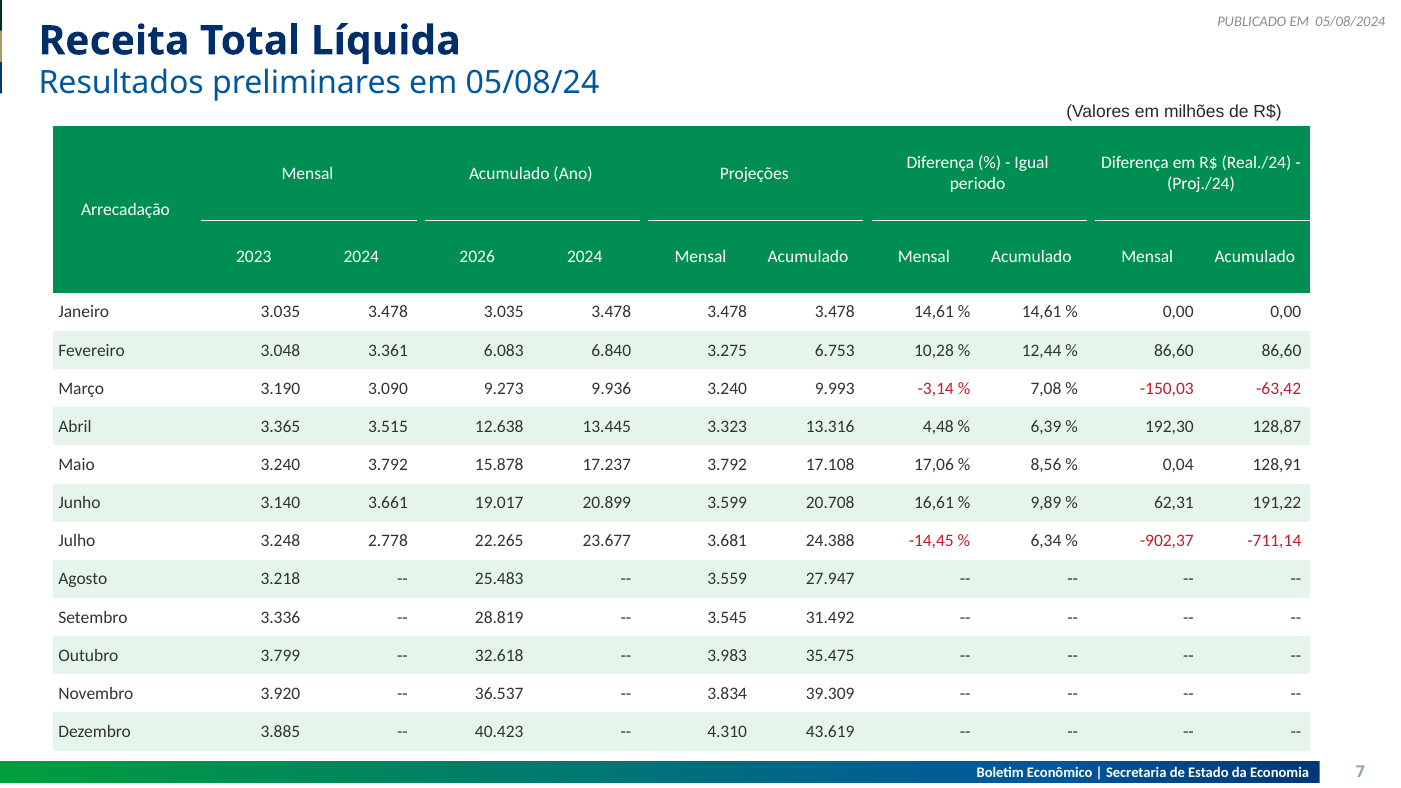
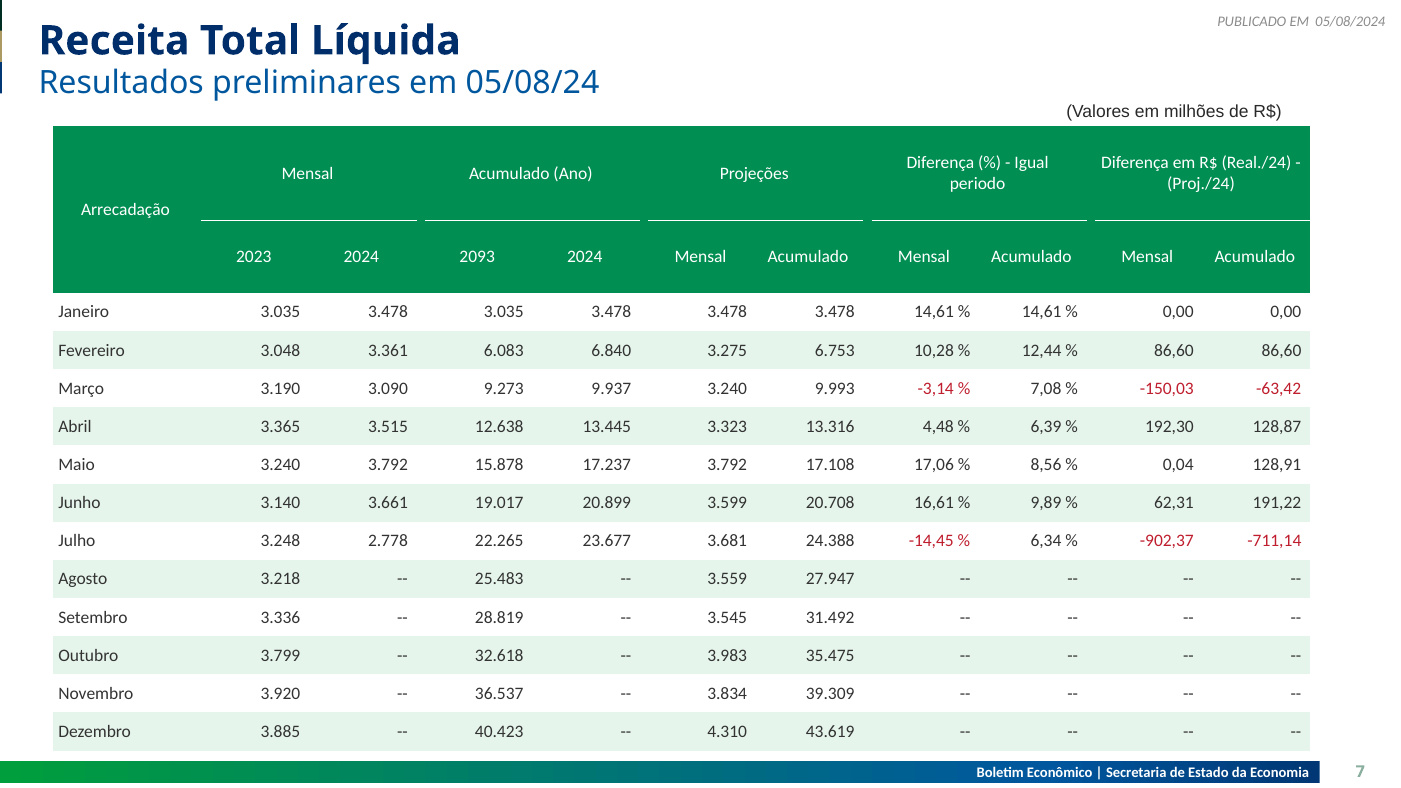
2026: 2026 -> 2093 (477, 257)
9.936: 9.936 -> 9.937 (611, 389)
